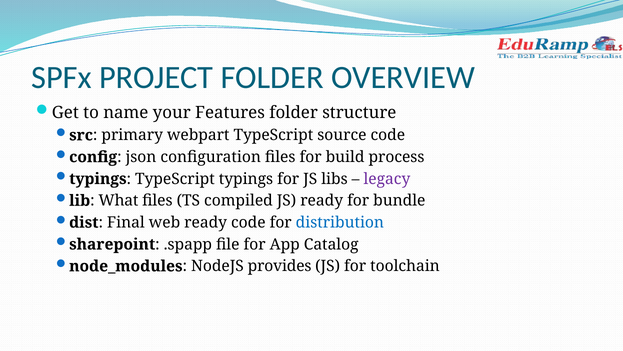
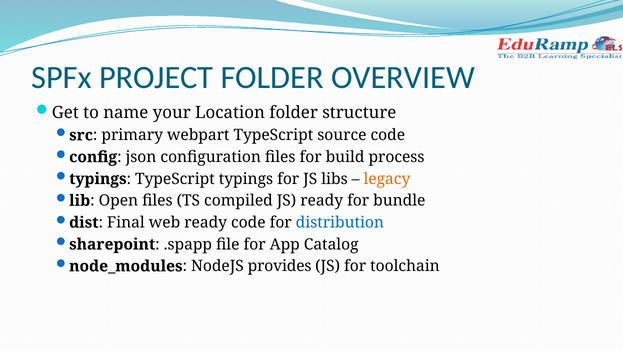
Features: Features -> Location (230, 113)
legacy colour: purple -> orange (387, 179)
What: What -> Open (118, 200)
